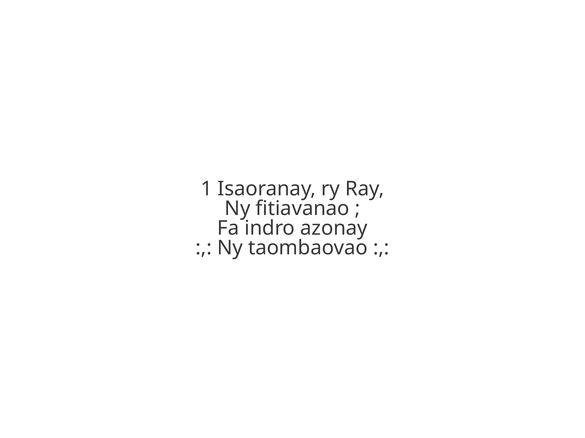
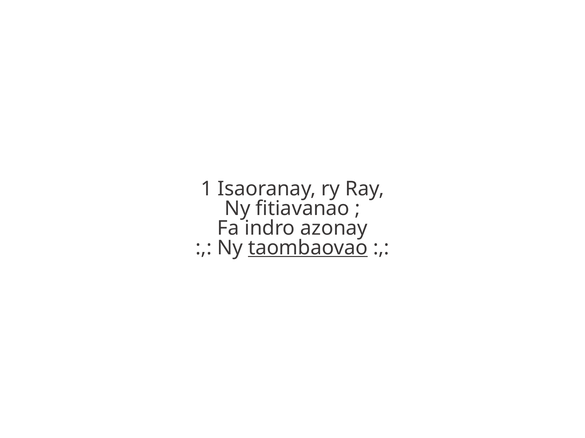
taombaovao underline: none -> present (308, 248)
